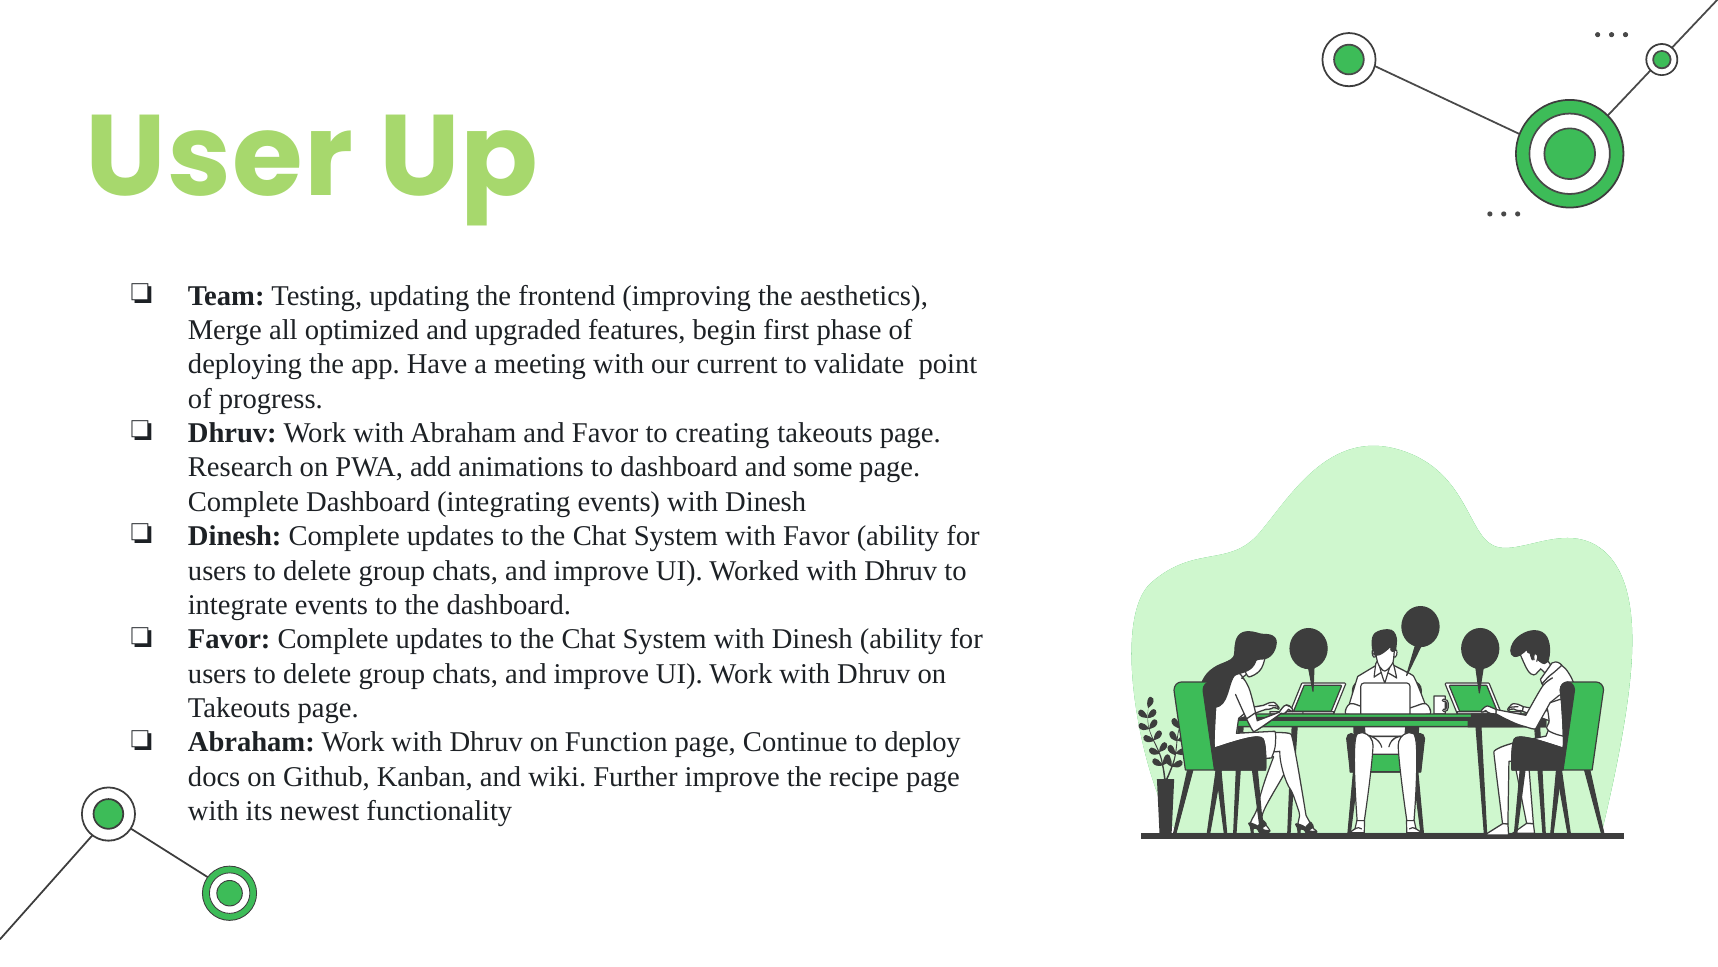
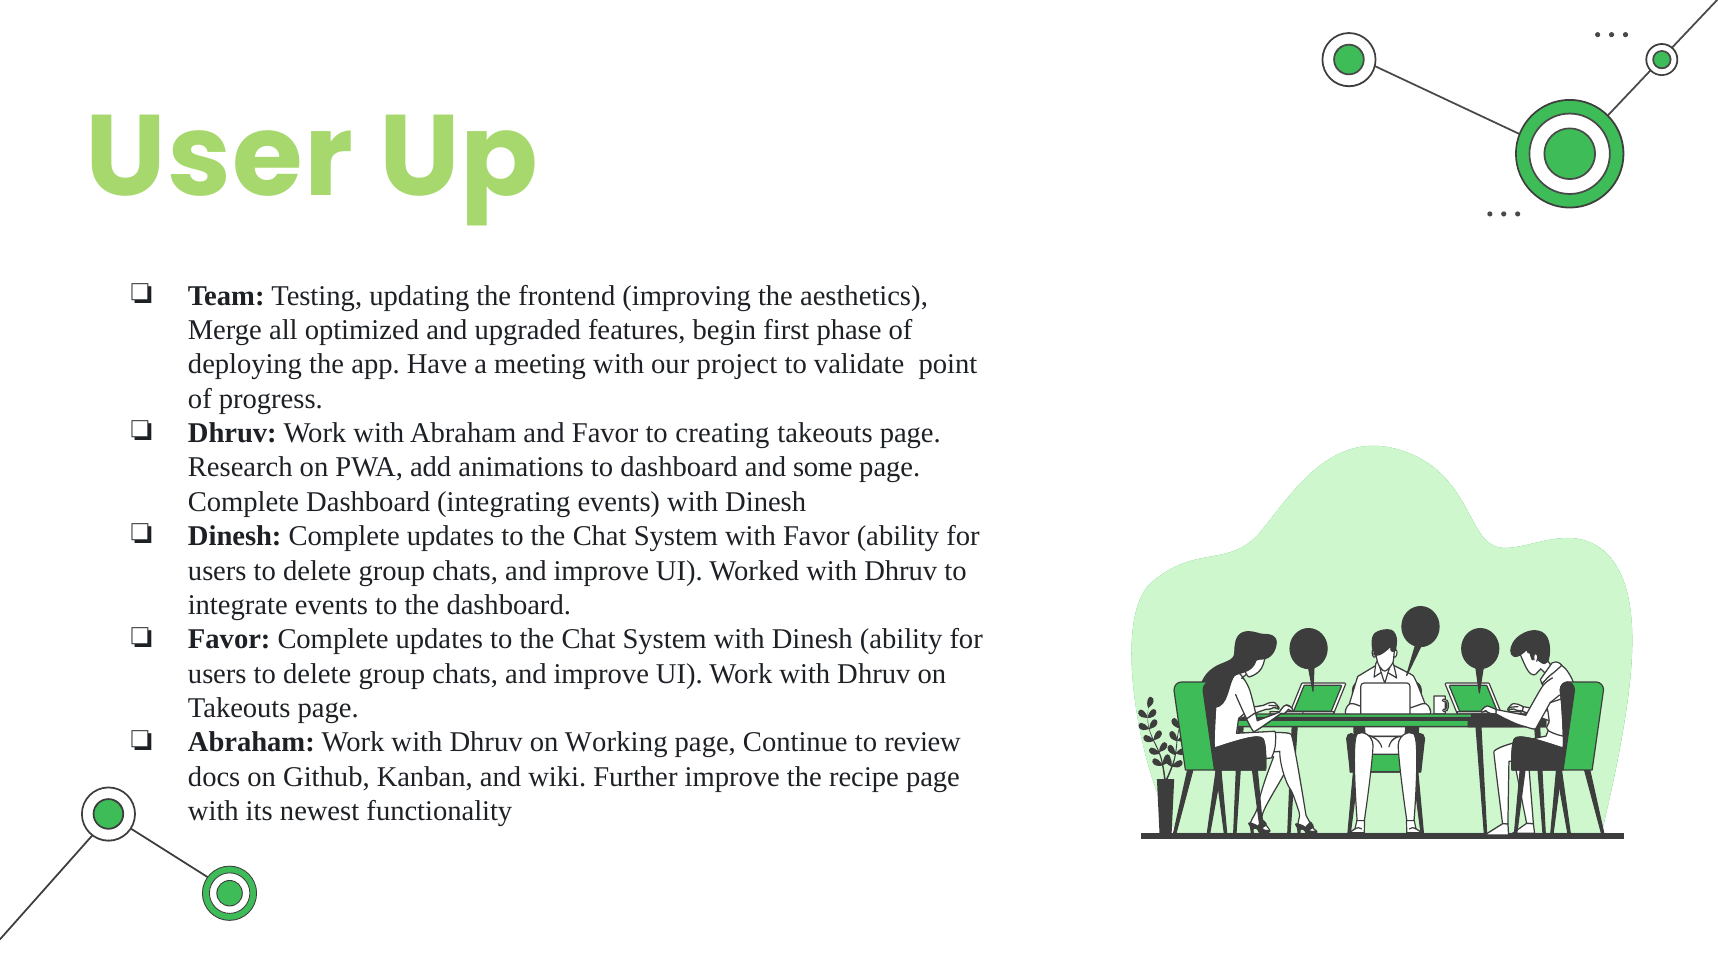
current: current -> project (737, 364)
Function: Function -> Working (616, 742)
deploy: deploy -> review (923, 742)
